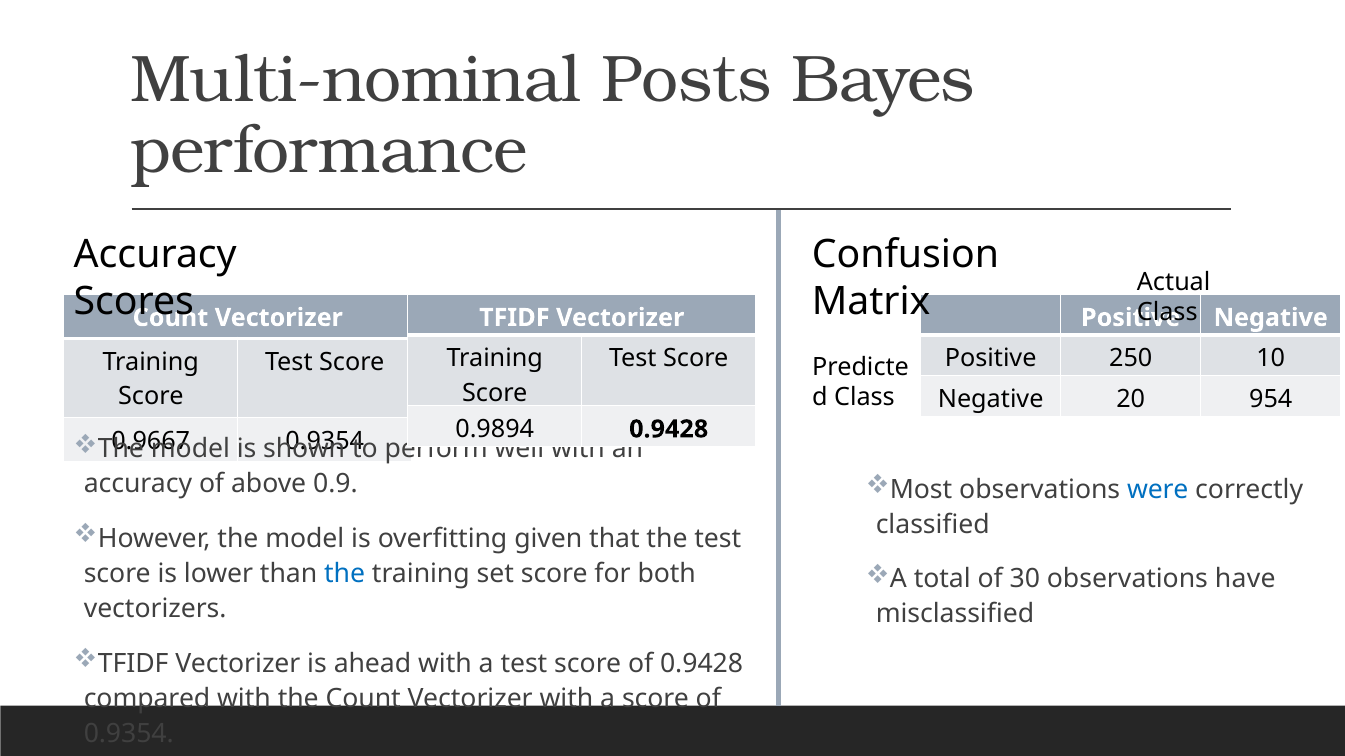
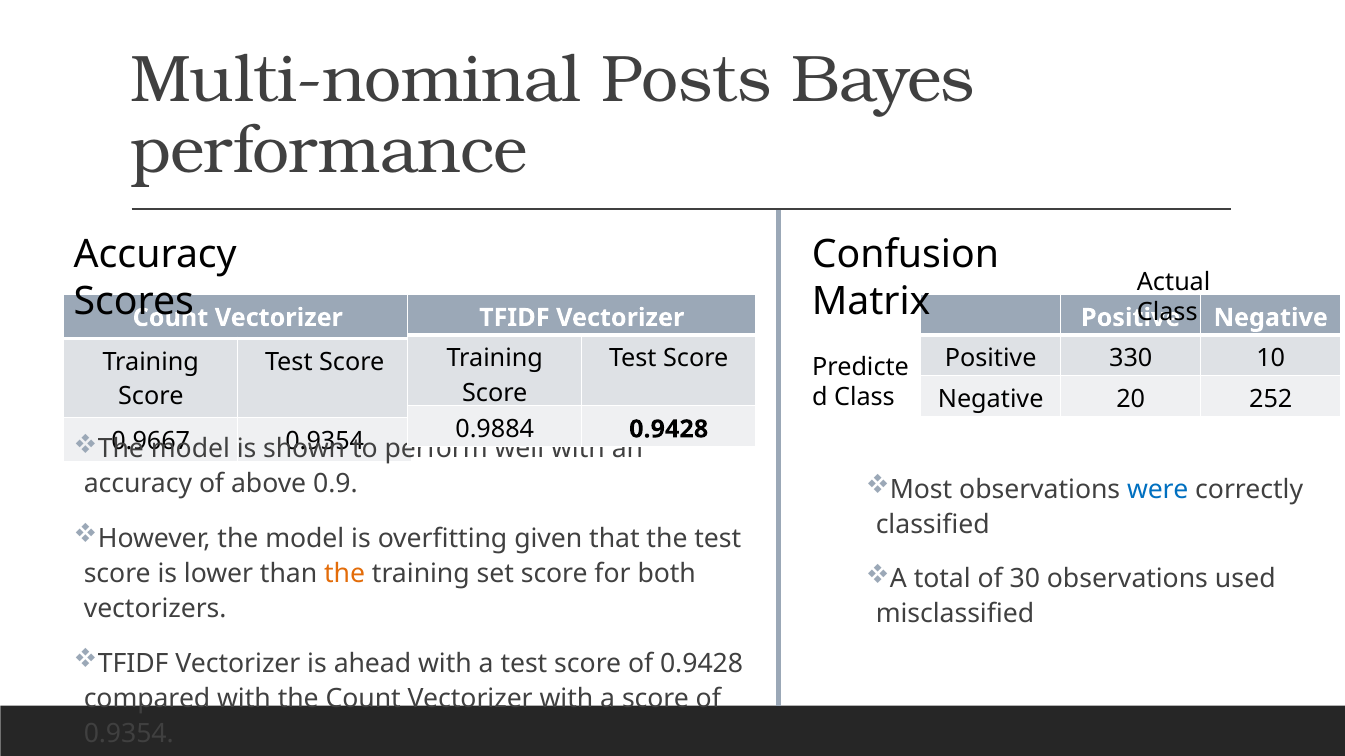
250: 250 -> 330 (1131, 359)
954: 954 -> 252 (1271, 400)
0.9894: 0.9894 -> 0.9884 (495, 429)
have: have -> used (1245, 579)
the colour: blue -> orange (345, 574)
